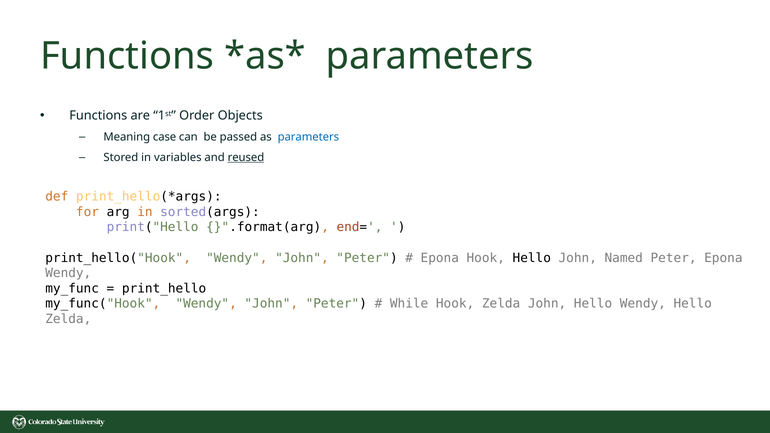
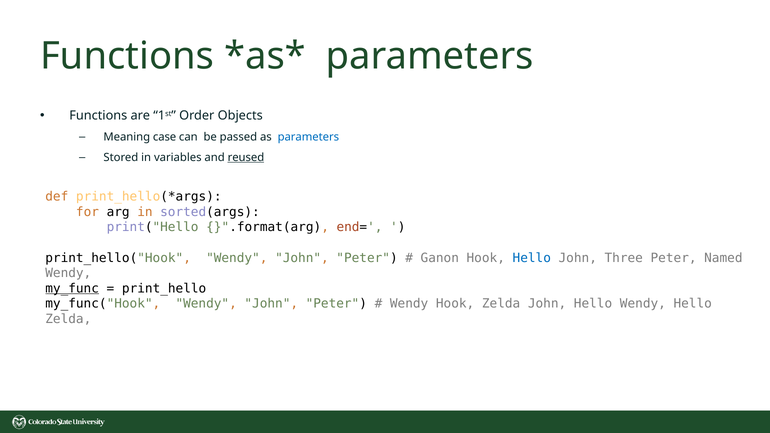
Epona: Epona -> Ganon (440, 258)
Hello colour: black -> blue (532, 258)
Named: Named -> Three (624, 258)
Peter Epona: Epona -> Named (723, 258)
my_func underline: none -> present (72, 288)
While: While -> Wendy (409, 304)
